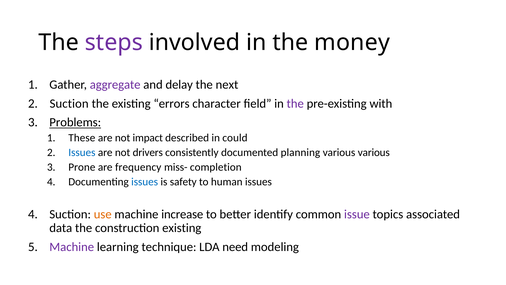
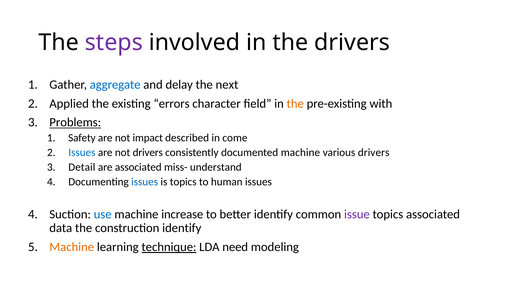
the money: money -> drivers (352, 43)
aggregate colour: purple -> blue (115, 84)
Suction: Suction -> Applied (69, 103)
the colour: purple -> orange (295, 103)
These: These -> Safety (82, 138)
could: could -> come (235, 138)
documented planning: planning -> machine (300, 152)
various various: various -> drivers (374, 152)
Prone: Prone -> Detail (82, 167)
are frequency: frequency -> associated (138, 167)
completion: completion -> understand (216, 167)
is safety: safety -> topics (183, 181)
use colour: orange -> blue (103, 214)
construction existing: existing -> identify (182, 228)
Machine colour: purple -> orange (72, 247)
technique underline: none -> present (169, 247)
